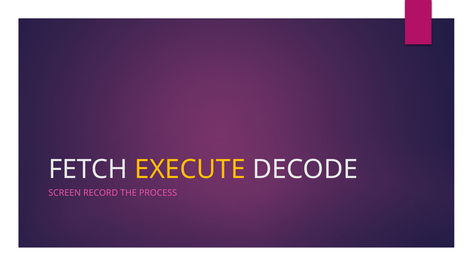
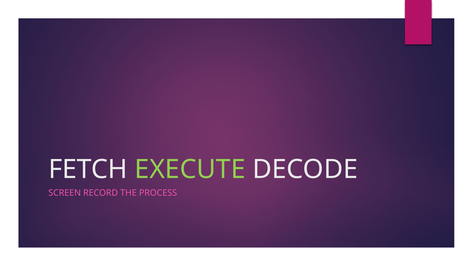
EXECUTE colour: yellow -> light green (190, 169)
